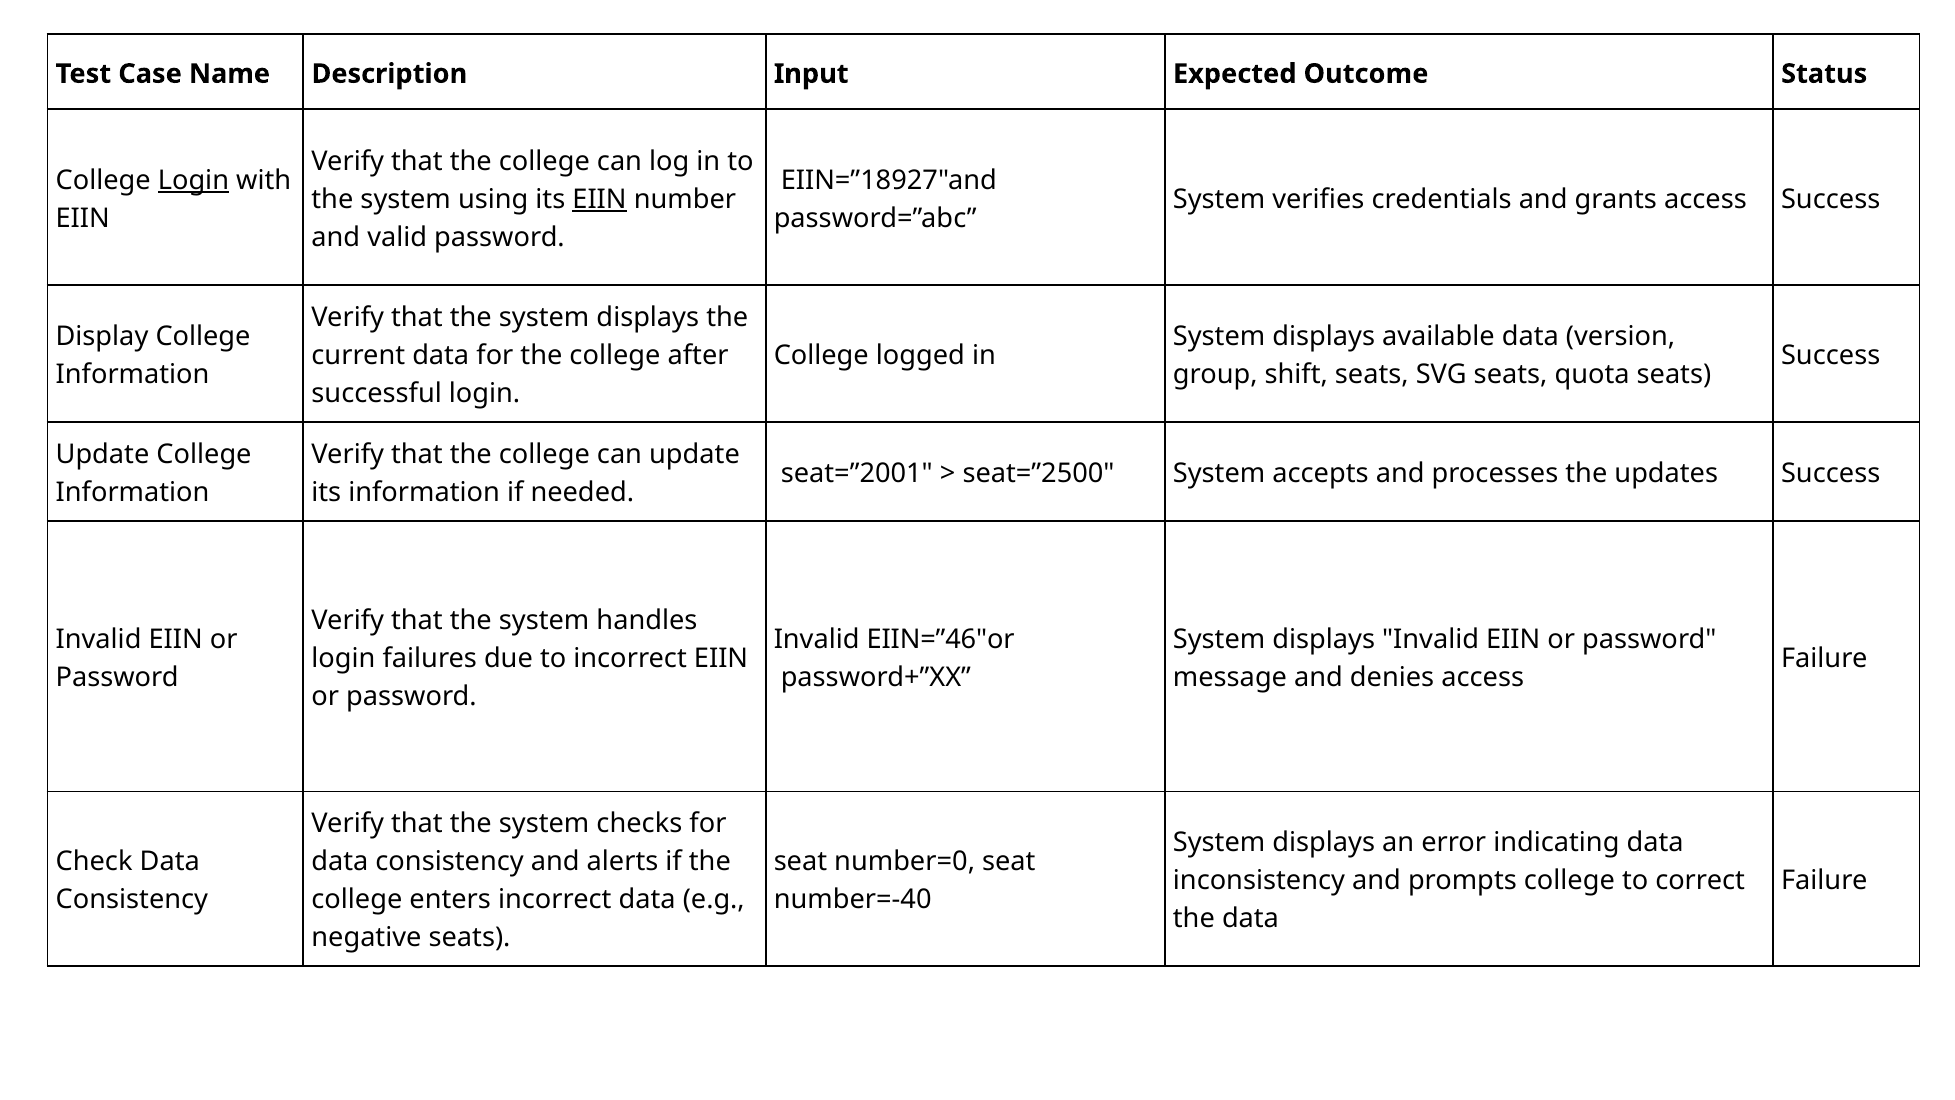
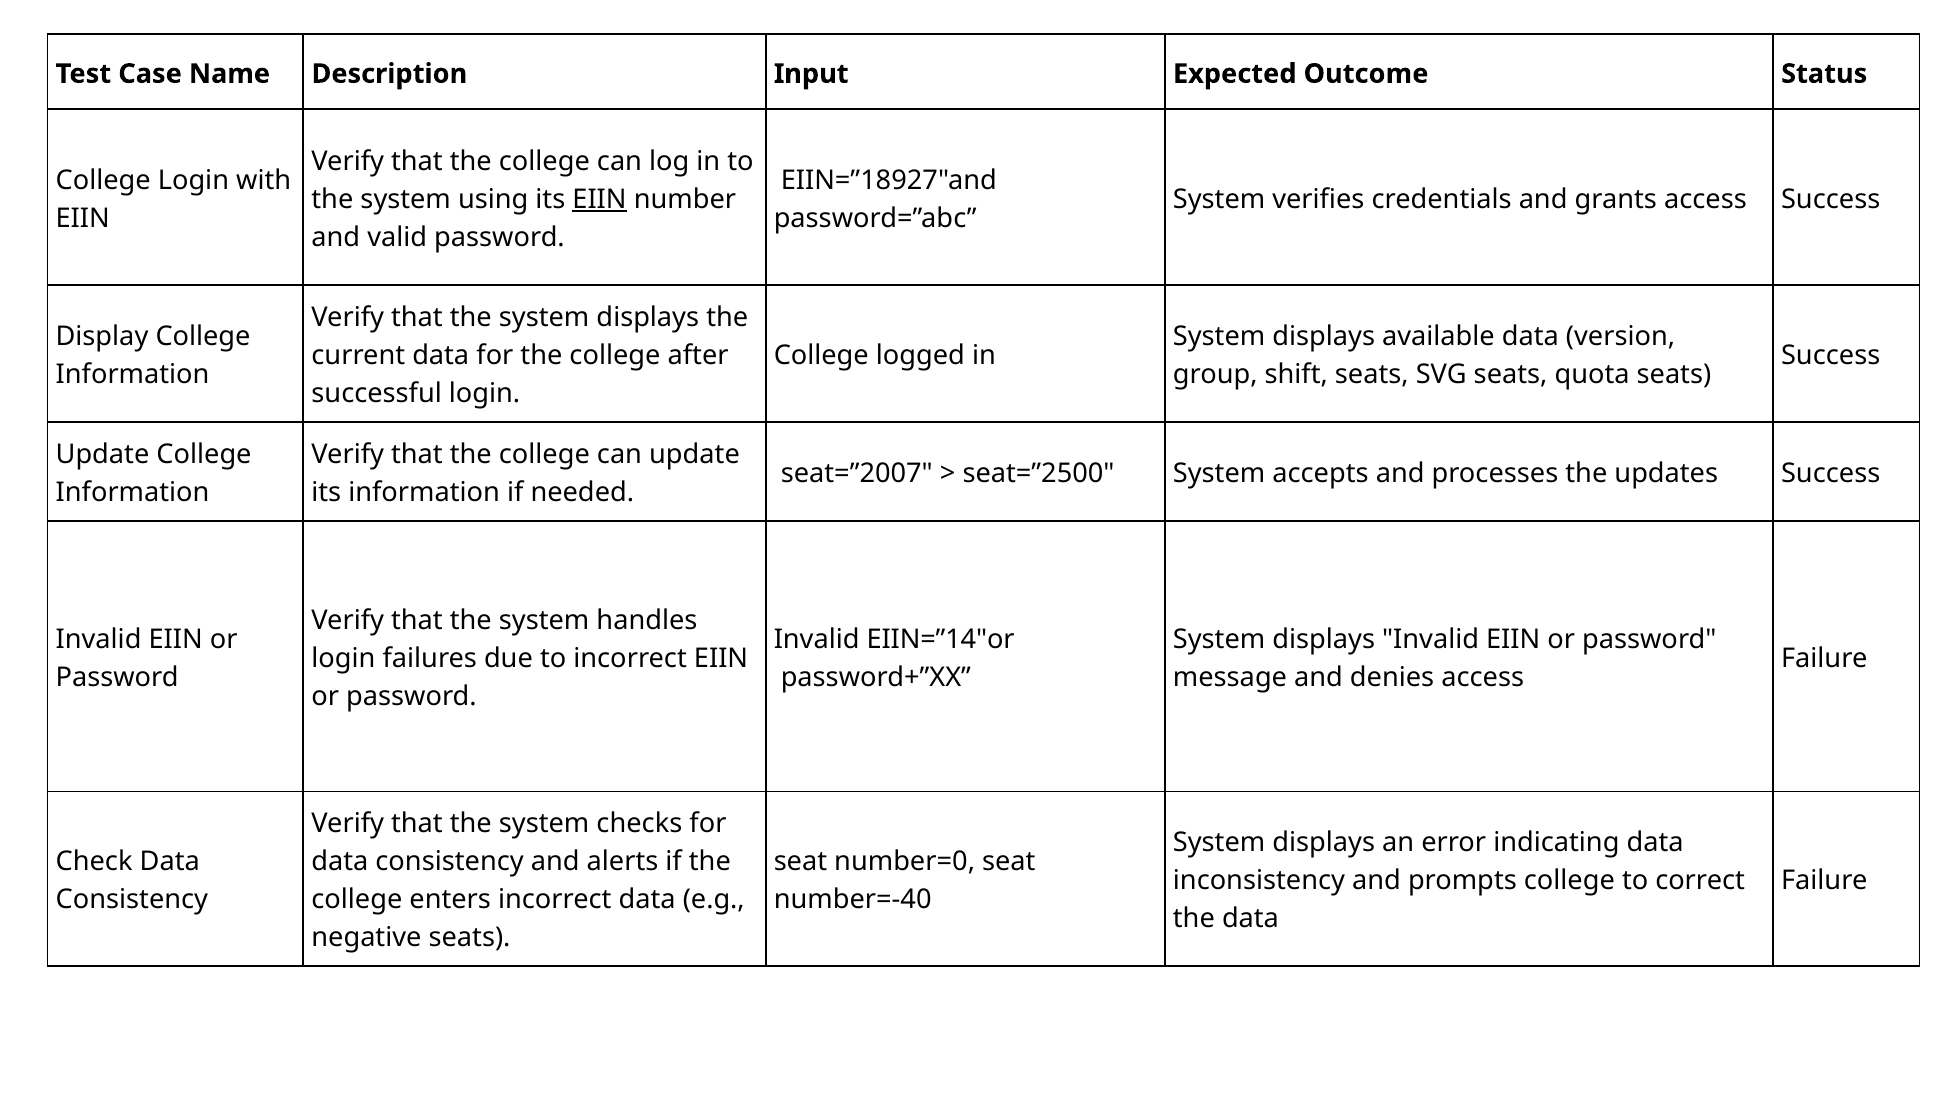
Login underline: present -> none (193, 180)
seat=”2001: seat=”2001 -> seat=”2007 (857, 473)
EIIN=”46"or: EIIN=”46"or -> EIIN=”14"or (941, 639)
